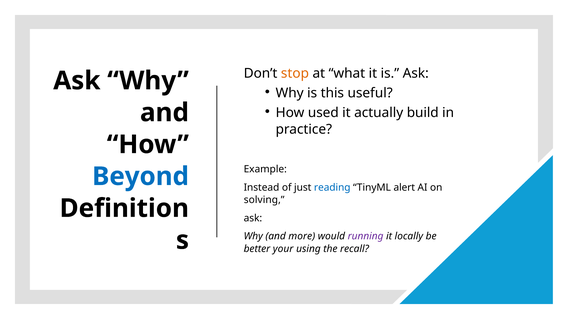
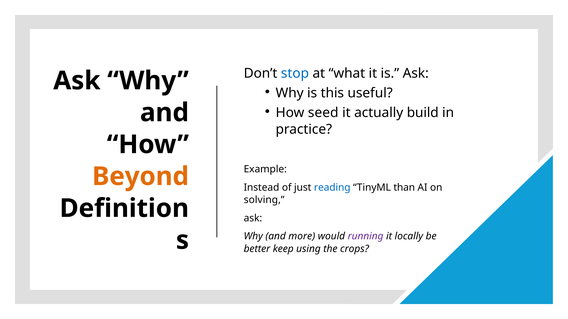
stop colour: orange -> blue (295, 73)
used: used -> seed (323, 113)
Beyond colour: blue -> orange (141, 177)
alert: alert -> than (404, 188)
your: your -> keep (283, 249)
recall: recall -> crops (355, 249)
